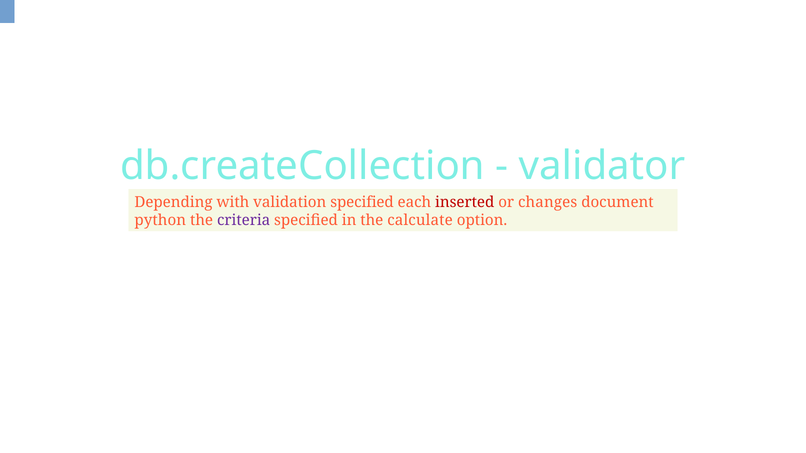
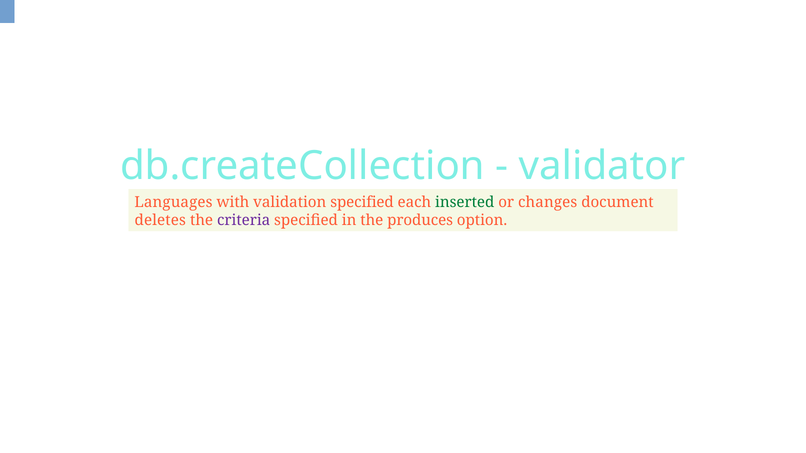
Depending: Depending -> Languages (173, 202)
inserted colour: red -> green (465, 202)
python: python -> deletes (160, 220)
calculate: calculate -> produces (420, 220)
